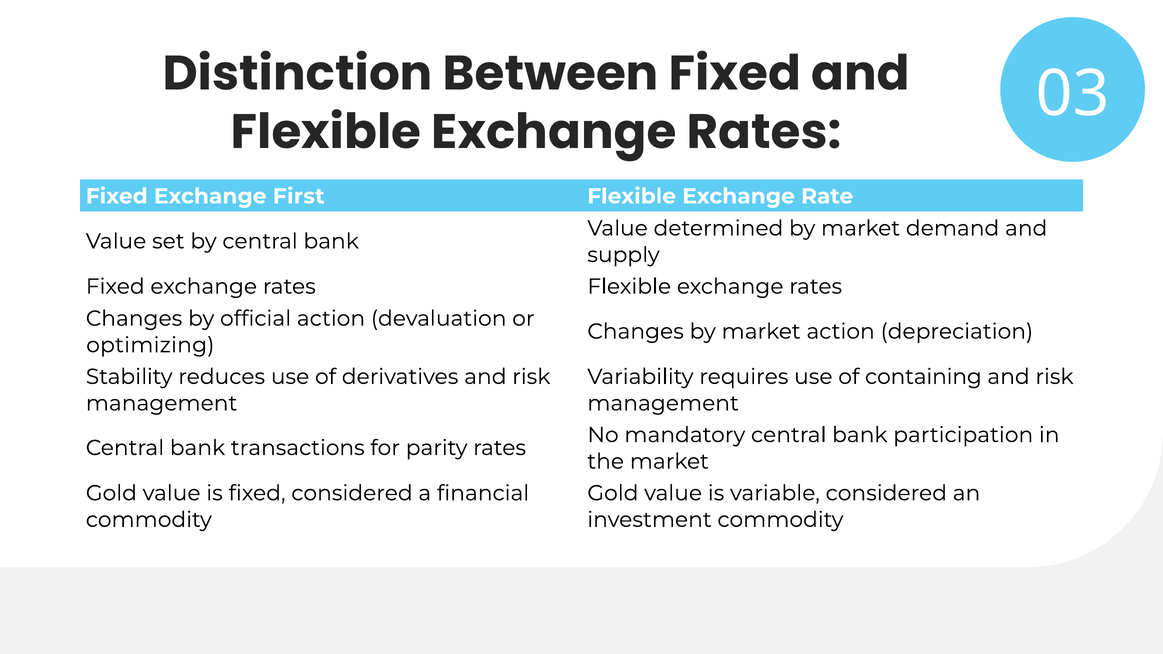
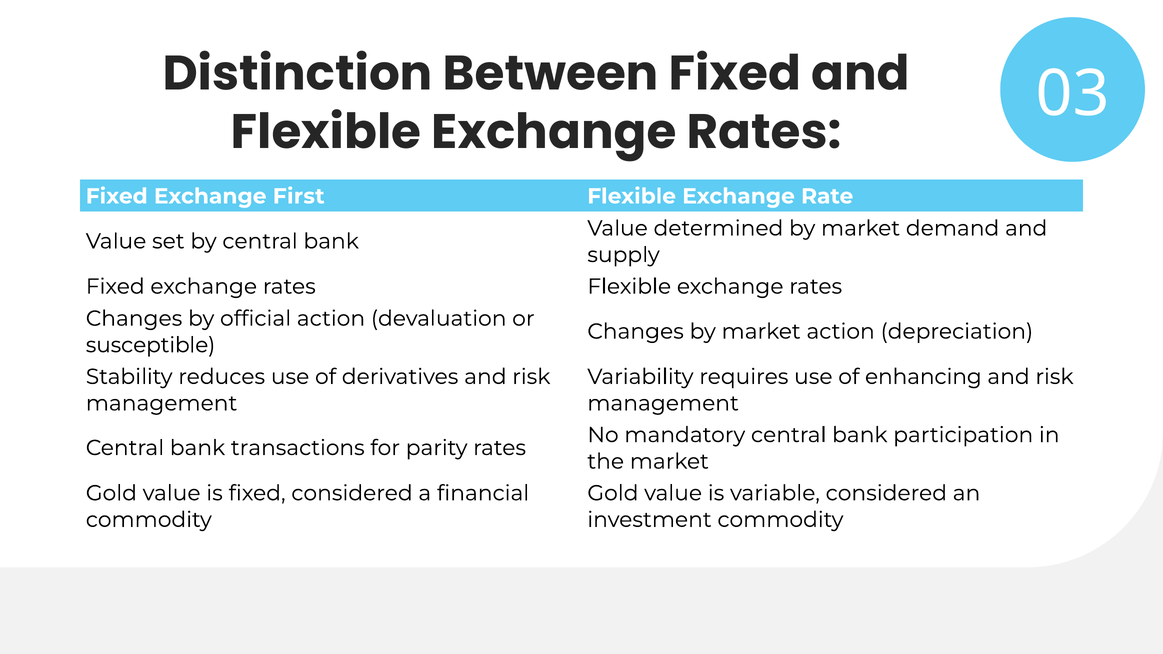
optimizing: optimizing -> susceptible (151, 345)
containing: containing -> enhancing (923, 377)
